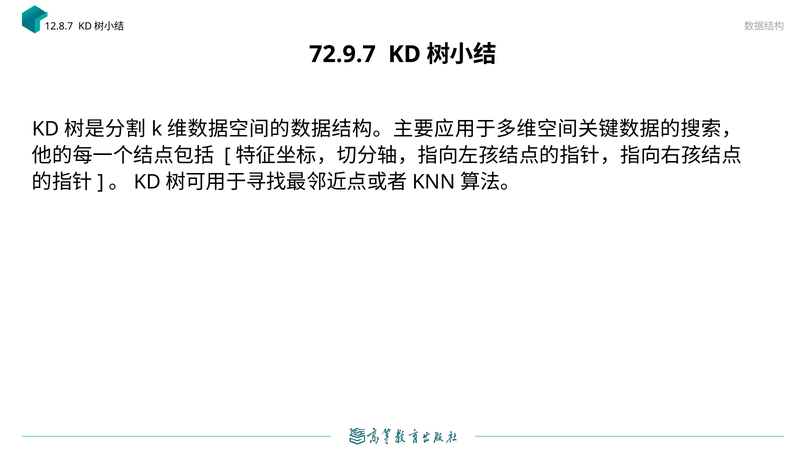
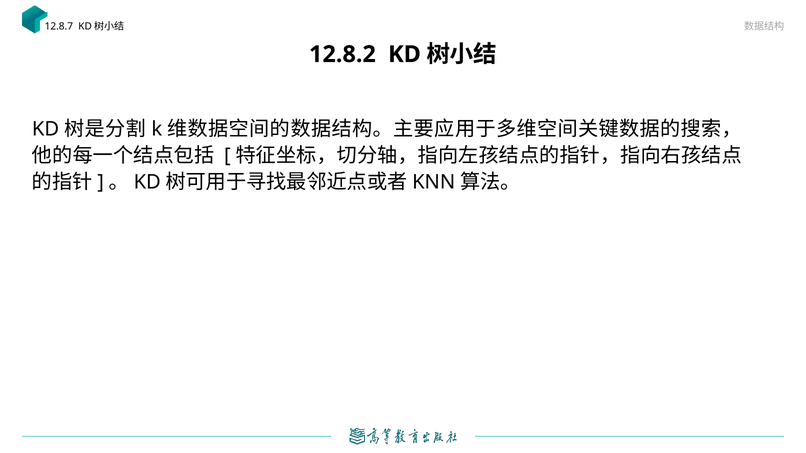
72.9.7: 72.9.7 -> 12.8.2 (342, 54)
